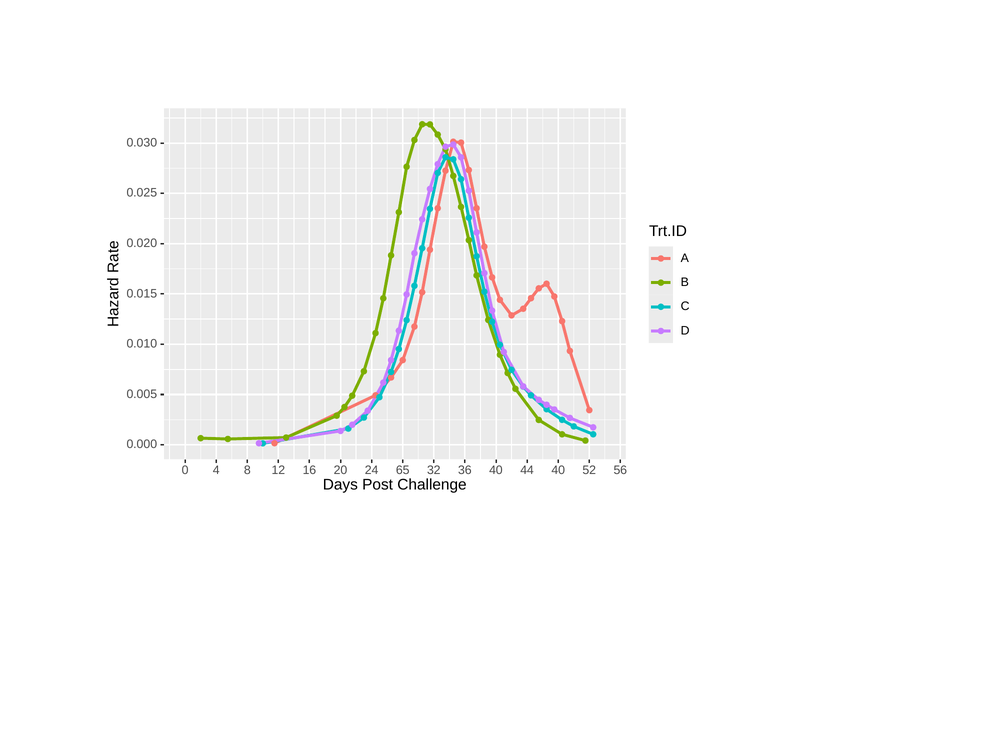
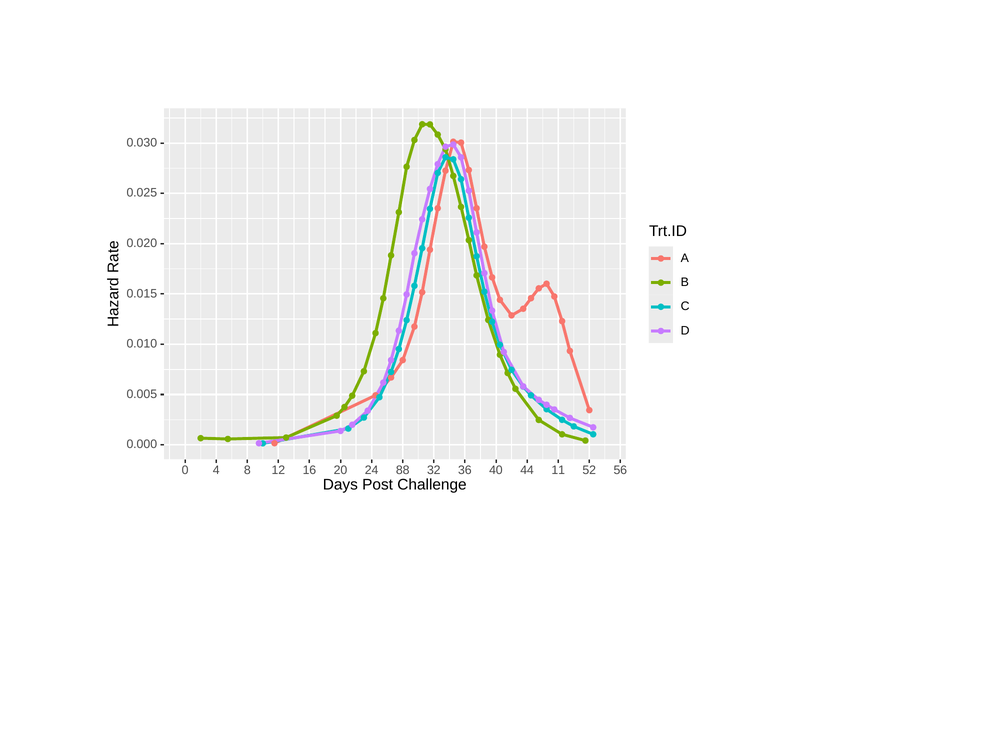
65: 65 -> 88 (403, 470)
44 40: 40 -> 11 (558, 470)
